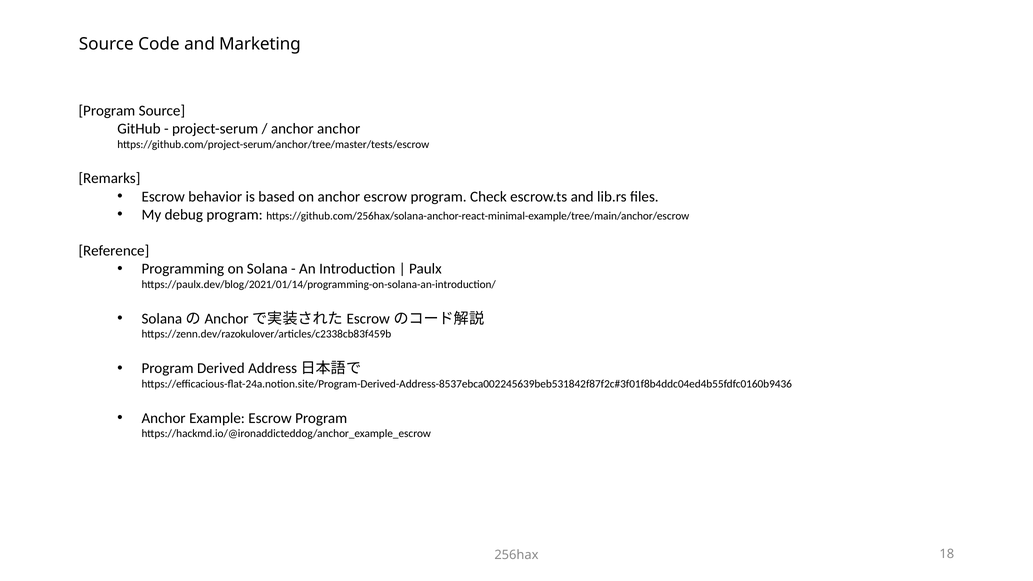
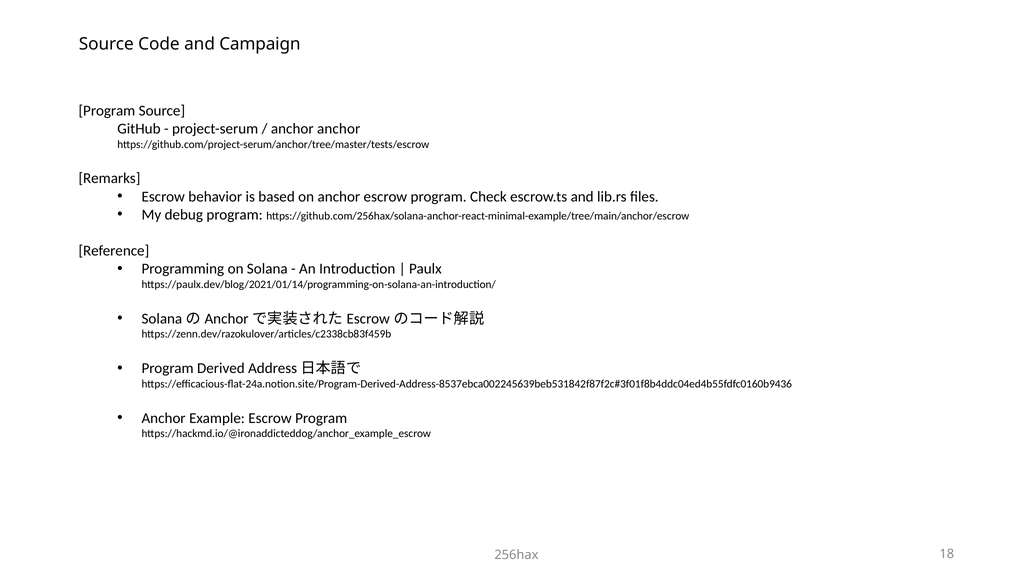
Marketing: Marketing -> Campaign (260, 44)
